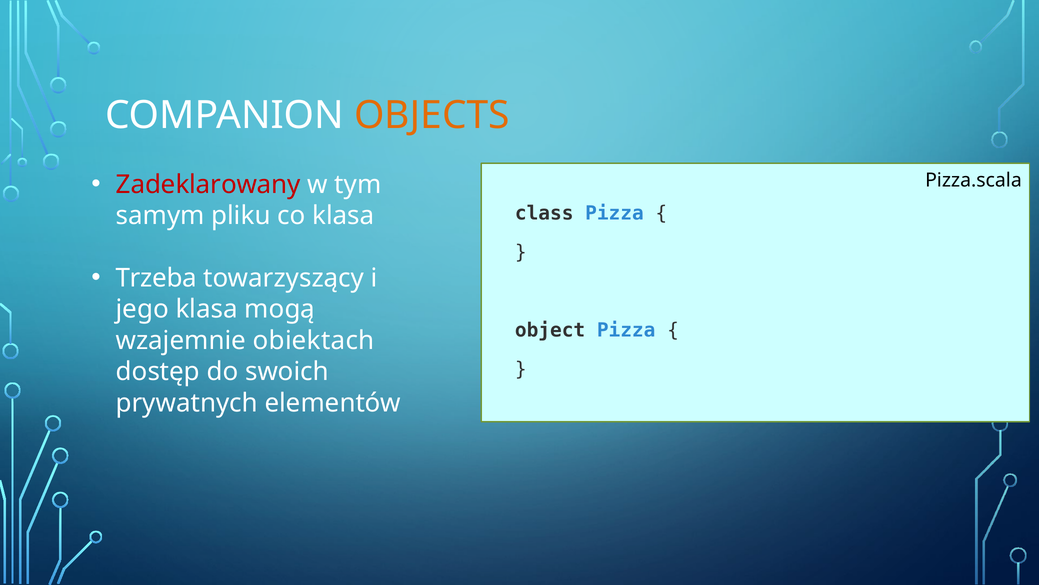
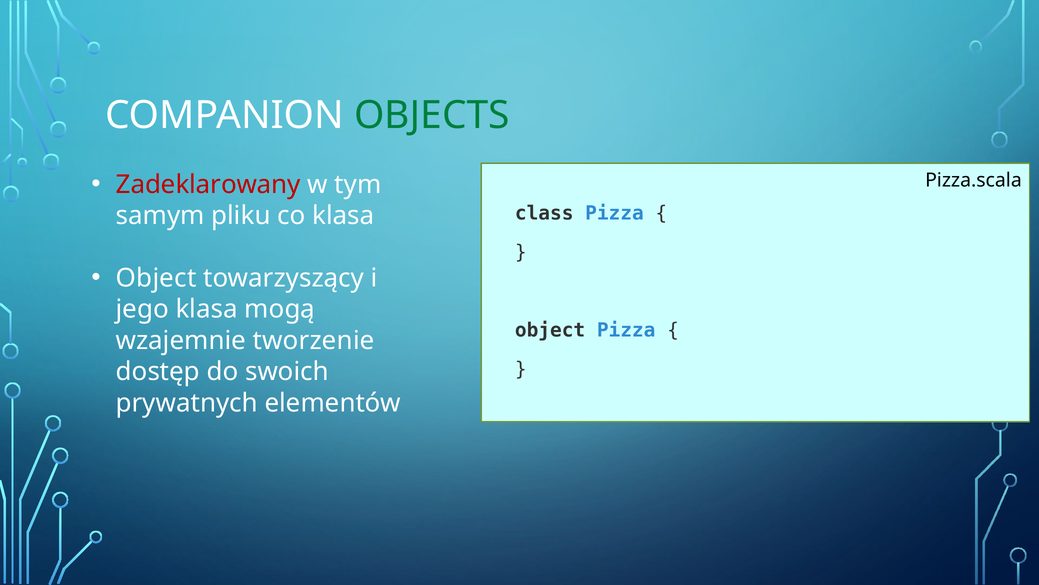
OBJECTS colour: orange -> green (432, 115)
Trzeba: Trzeba -> Object (156, 278)
obiektach: obiektach -> tworzenie (314, 340)
